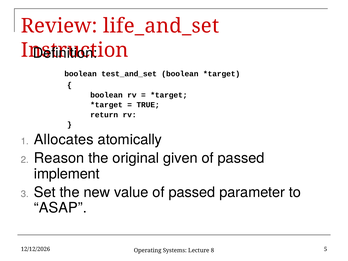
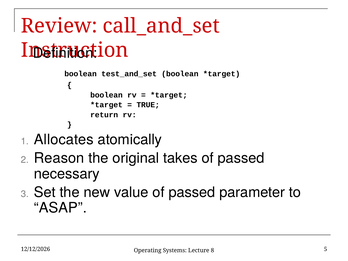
life_and_set: life_and_set -> call_and_set (161, 26)
given: given -> takes (180, 158)
implement: implement -> necessary (67, 174)
